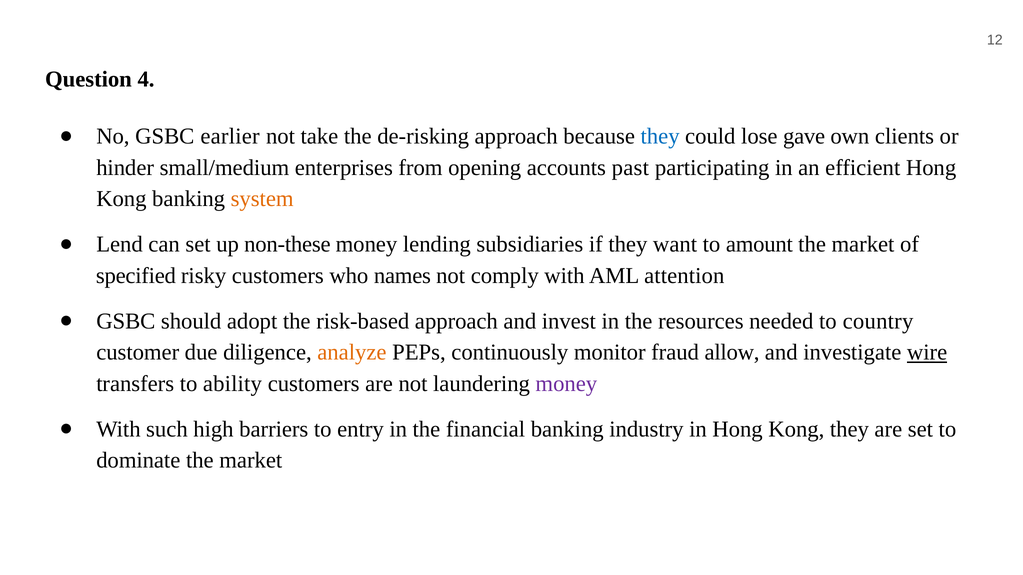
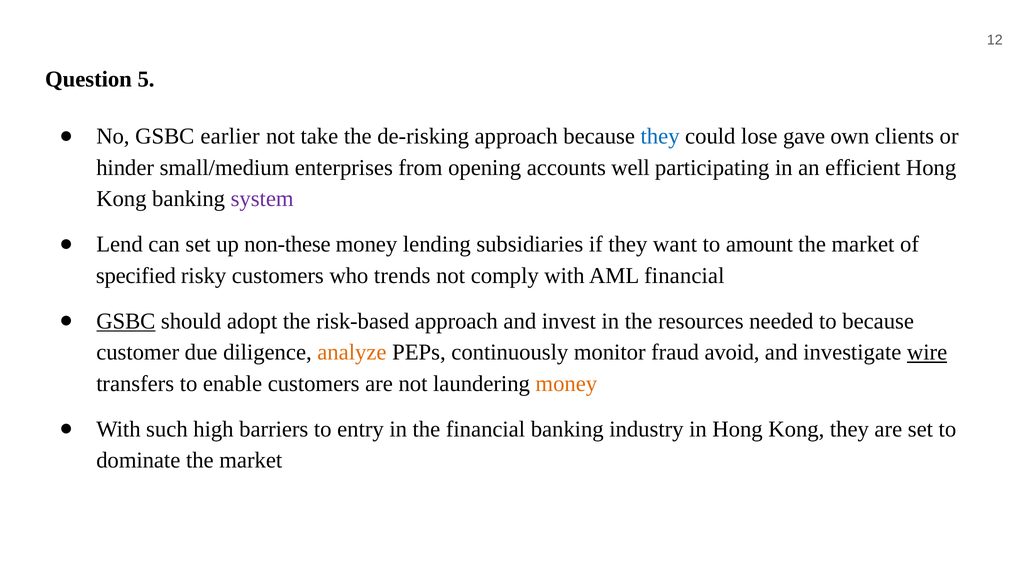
4: 4 -> 5 (146, 79)
past: past -> well (631, 168)
system colour: orange -> purple (262, 199)
names: names -> trends (402, 276)
AML attention: attention -> financial (684, 276)
GSBC underline: none -> present (126, 321)
to country: country -> because (878, 321)
allow: allow -> avoid (732, 353)
ability: ability -> enable (233, 384)
money colour: purple -> orange (566, 384)
